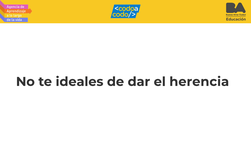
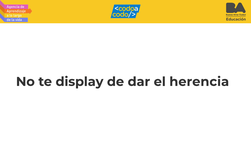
ideales: ideales -> display (79, 82)
